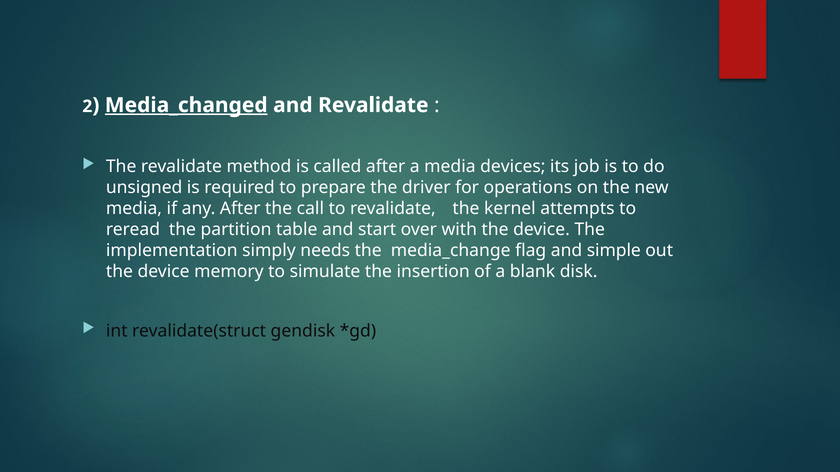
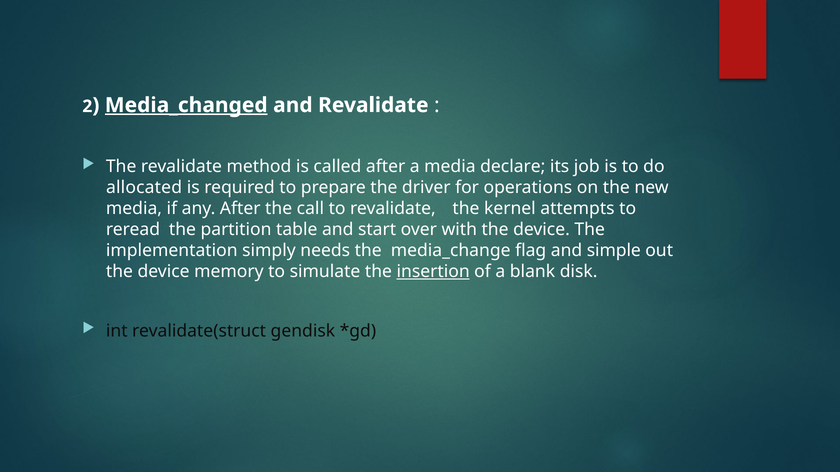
devices: devices -> declare (513, 167)
unsigned: unsigned -> allocated (144, 188)
insertion underline: none -> present (433, 272)
